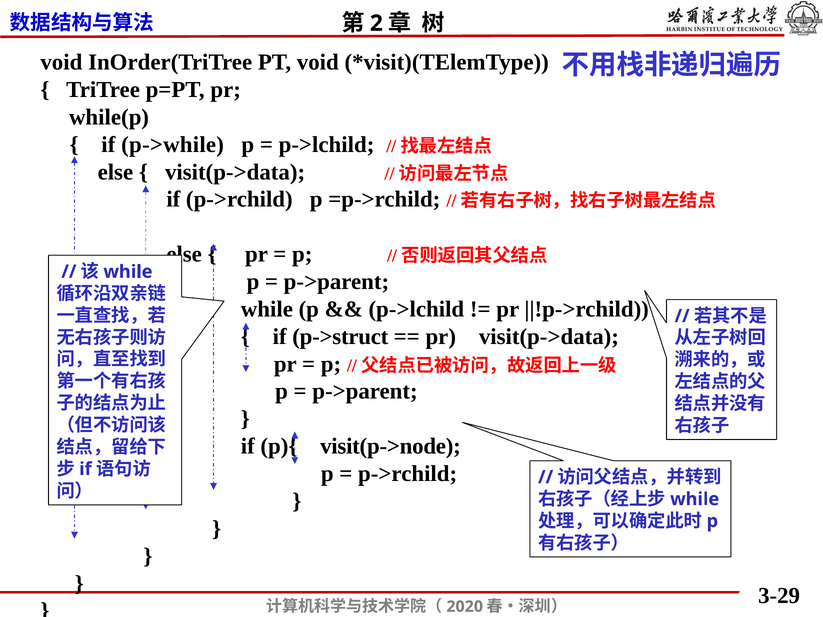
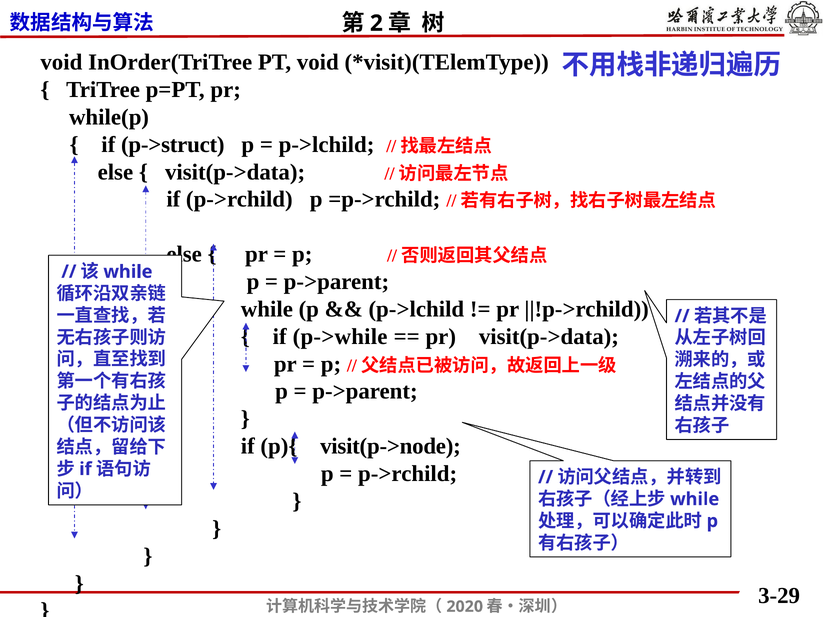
p->while: p->while -> p->struct (173, 145)
p->struct: p->struct -> p->while (340, 337)
